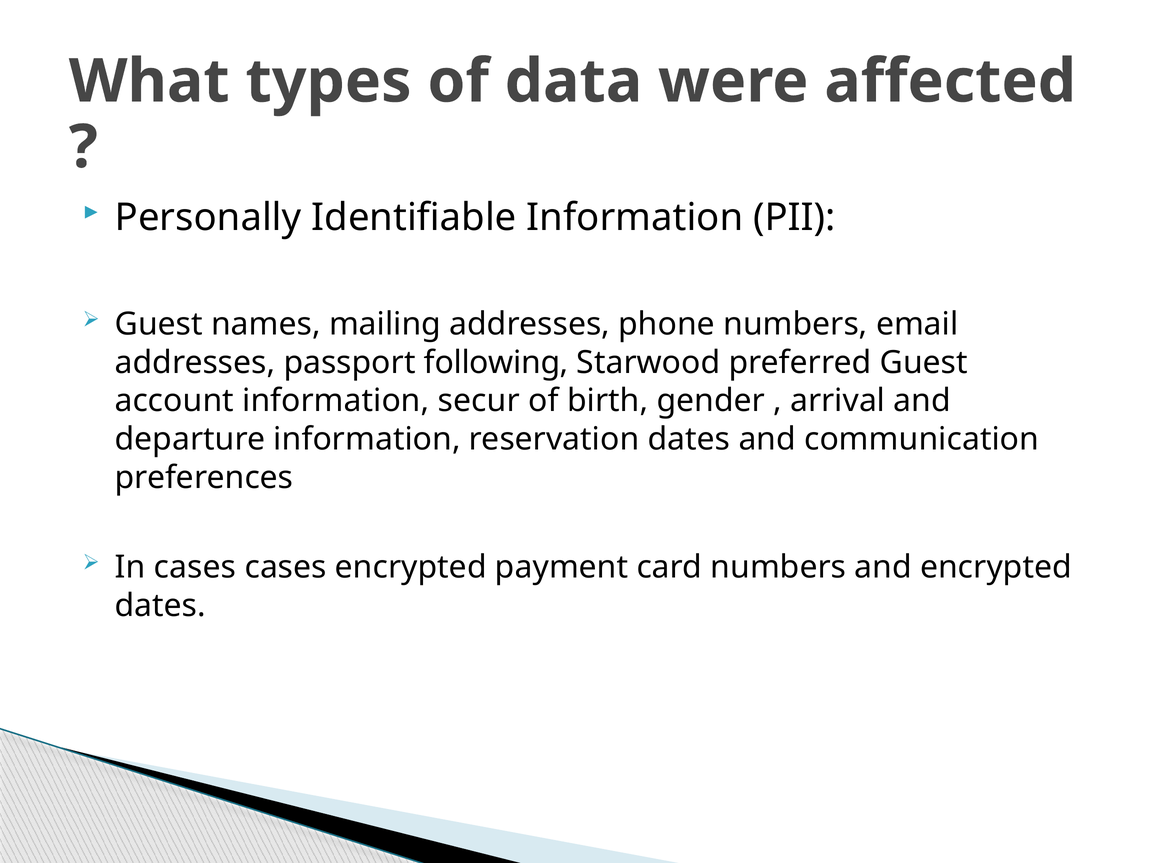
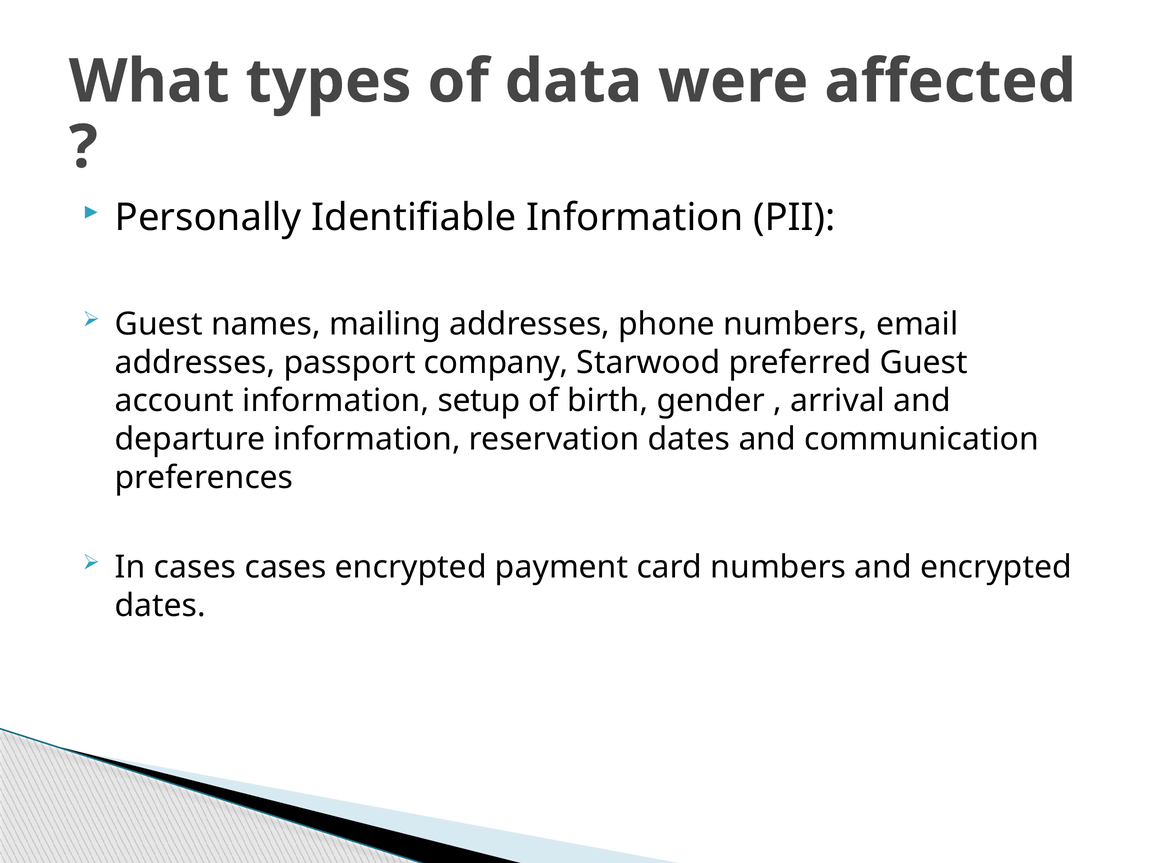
following: following -> company (496, 362)
secur: secur -> setup (479, 401)
